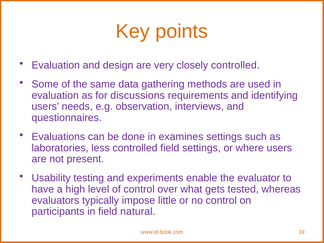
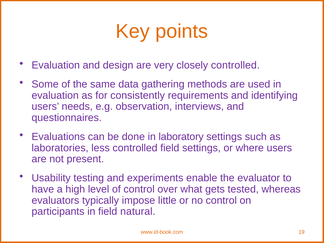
discussions: discussions -> consistently (138, 95)
examines: examines -> laboratory (181, 137)
